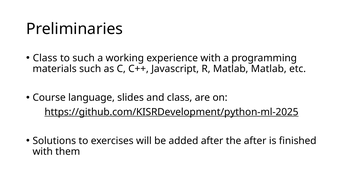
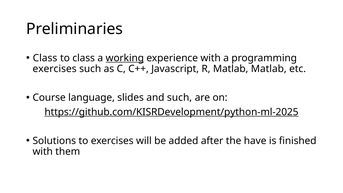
to such: such -> class (84, 58)
working underline: none -> present (125, 58)
materials: materials -> exercises (55, 69)
and class: class -> such (180, 98)
the after: after -> have (255, 141)
